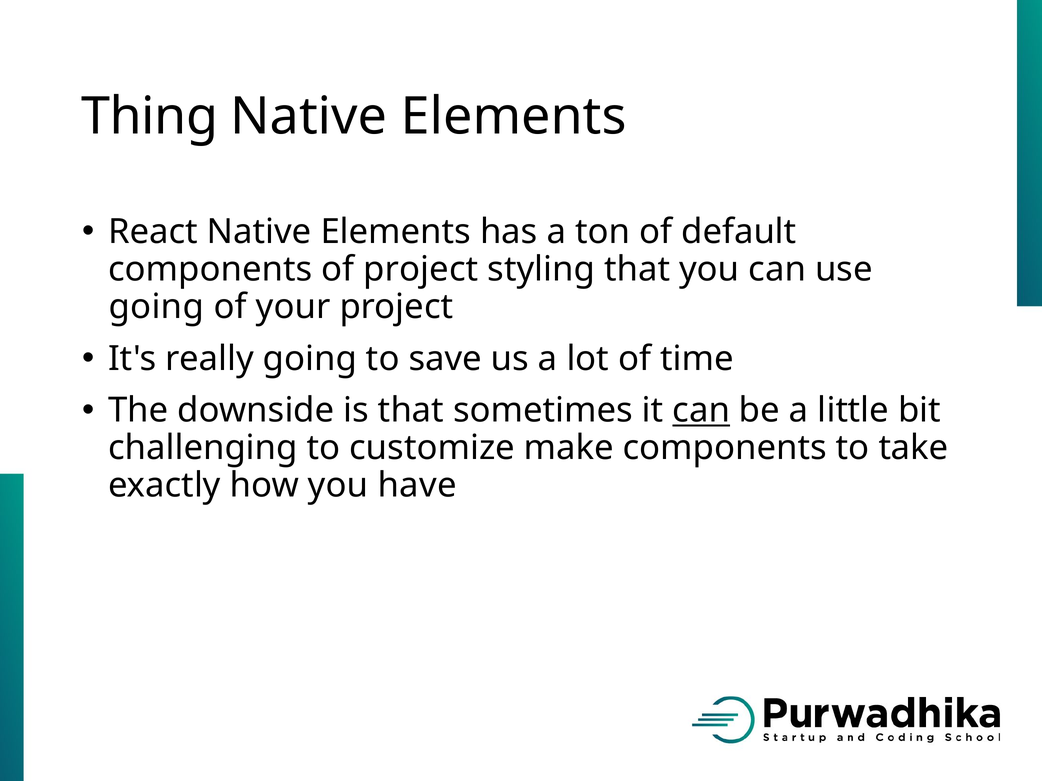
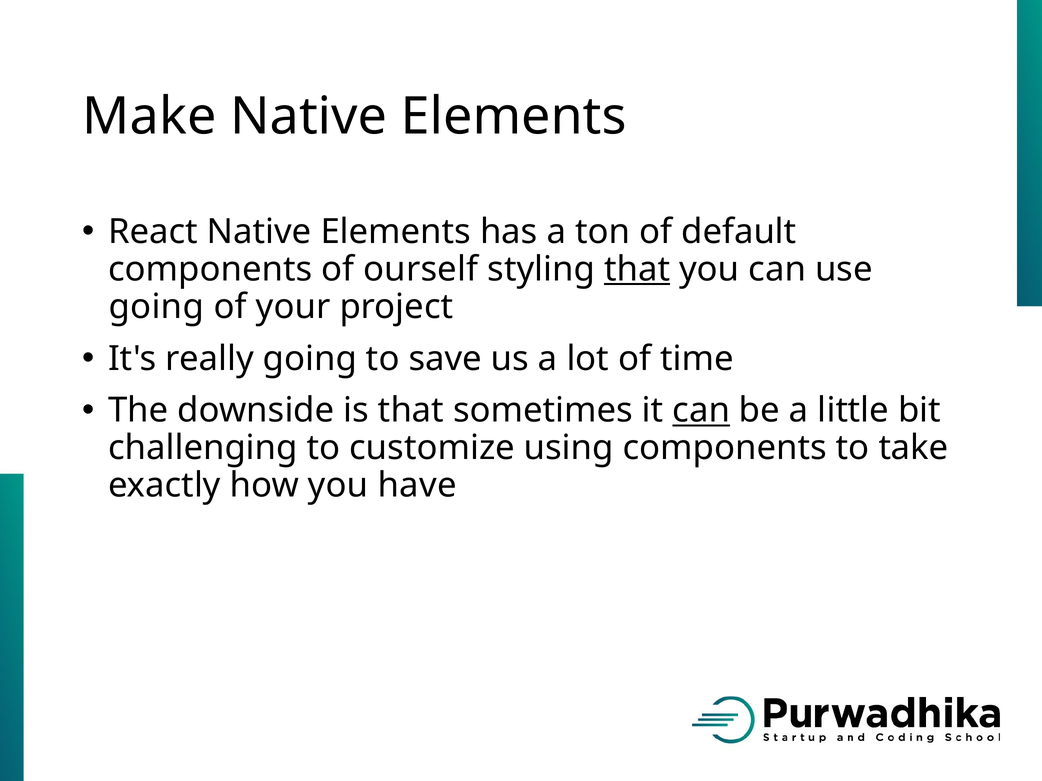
Thing: Thing -> Make (149, 117)
of project: project -> ourself (421, 269)
that underline: none -> present (637, 269)
make: make -> using (569, 448)
